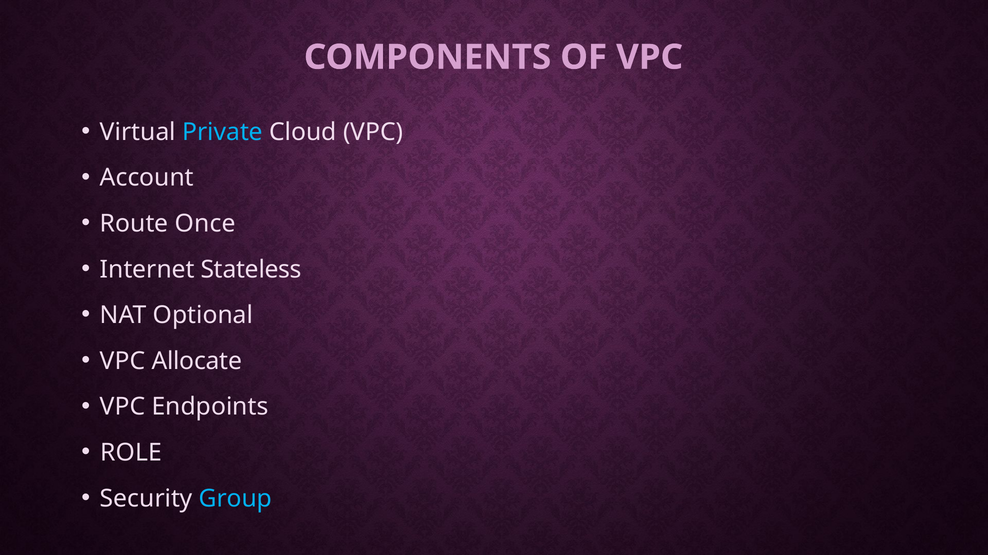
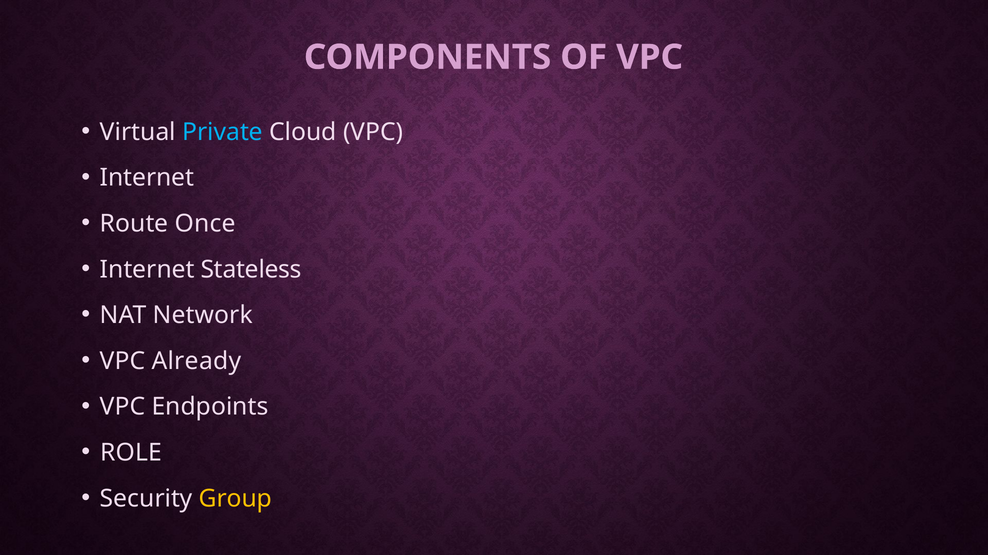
Account: Account -> Internet (147, 178)
Optional: Optional -> Network (203, 316)
Allocate: Allocate -> Already (197, 361)
Group colour: light blue -> yellow (236, 499)
